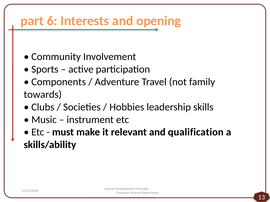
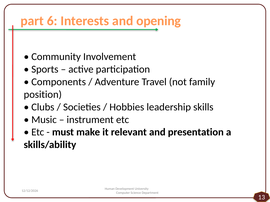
towards: towards -> position (43, 95)
qualification: qualification -> presentation (196, 132)
